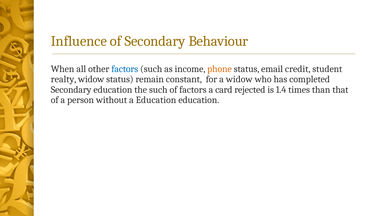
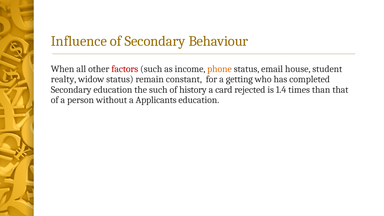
factors colour: blue -> red (125, 69)
credit: credit -> house (298, 69)
a widow: widow -> getting (239, 79)
of factors: factors -> history (193, 90)
a Education: Education -> Applicants (156, 100)
